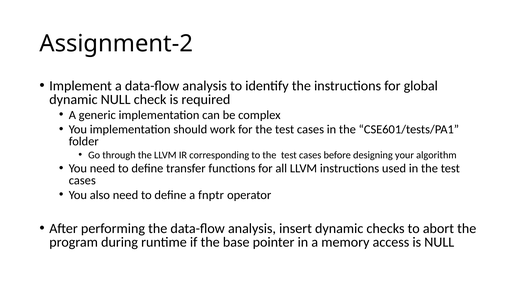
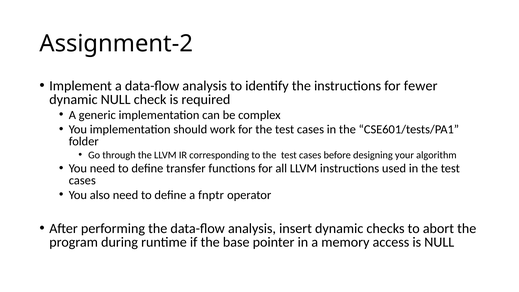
global: global -> fewer (421, 86)
